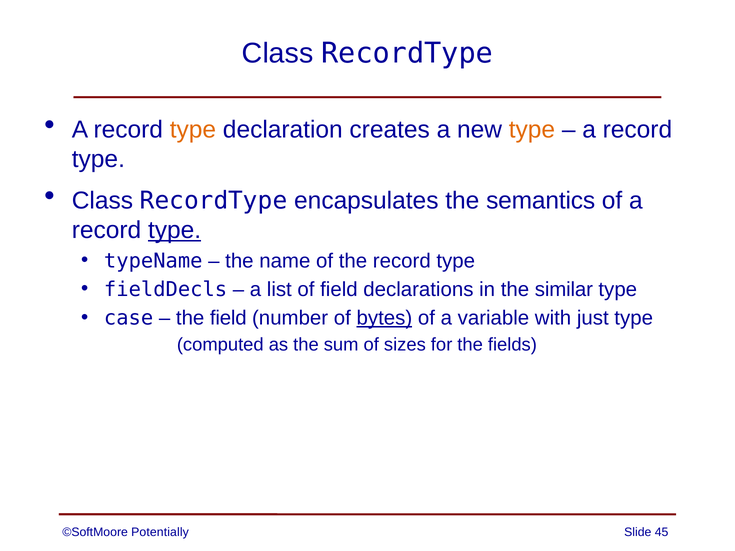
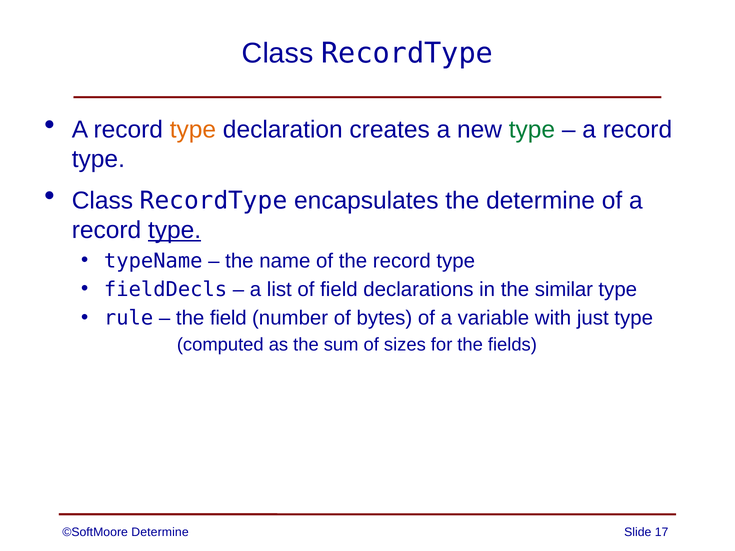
type colour: orange -> green (532, 130)
the semantics: semantics -> determine (541, 201)
case: case -> rule (129, 318)
bytes underline: present -> none (384, 318)
©SoftMoore Potentially: Potentially -> Determine (160, 533)
45: 45 -> 17 (662, 533)
